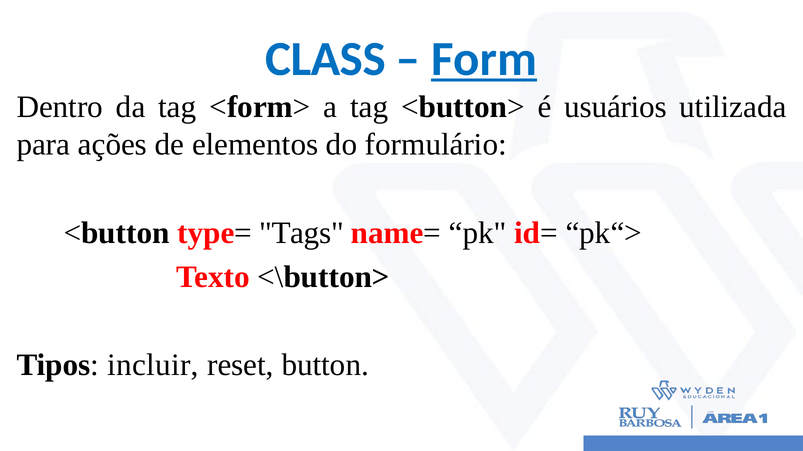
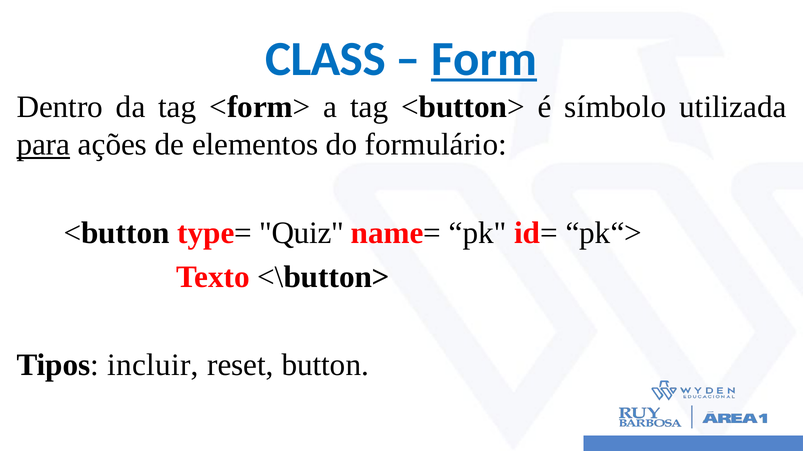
usuários: usuários -> símbolo (615, 107)
para underline: none -> present (43, 145)
Tags: Tags -> Quiz (302, 233)
